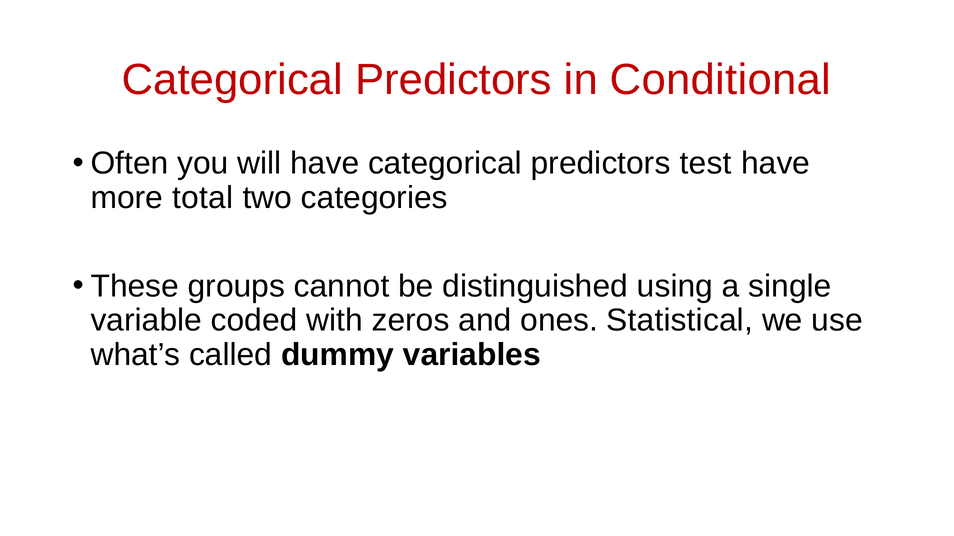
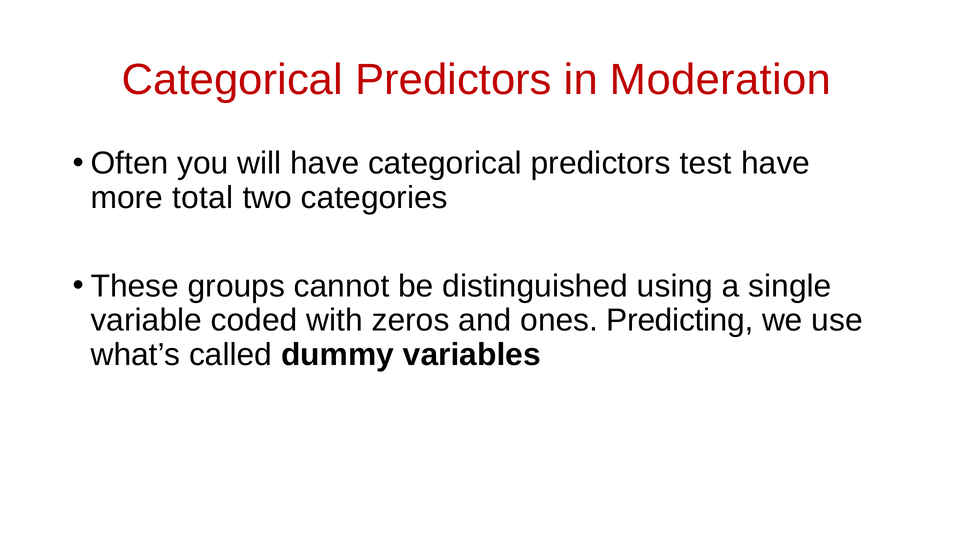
Conditional: Conditional -> Moderation (720, 80)
Statistical: Statistical -> Predicting (680, 321)
